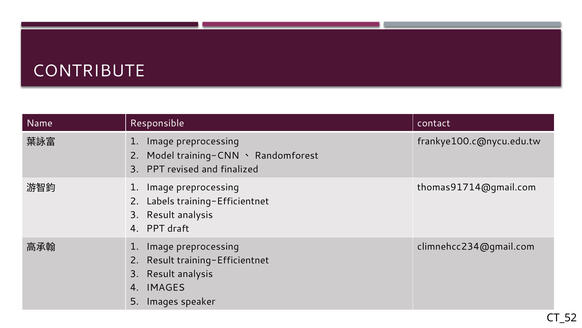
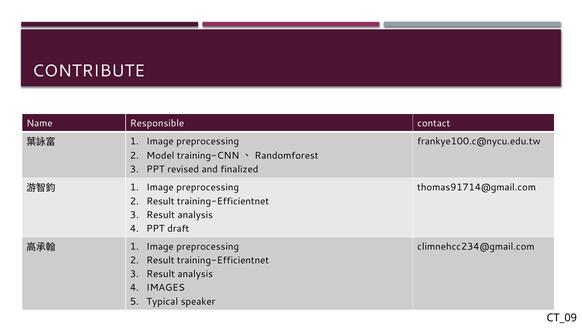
Labels: Labels -> Result (160, 201)
Images: Images -> Typical (162, 301)
CT_52: CT_52 -> CT_09 (562, 317)
